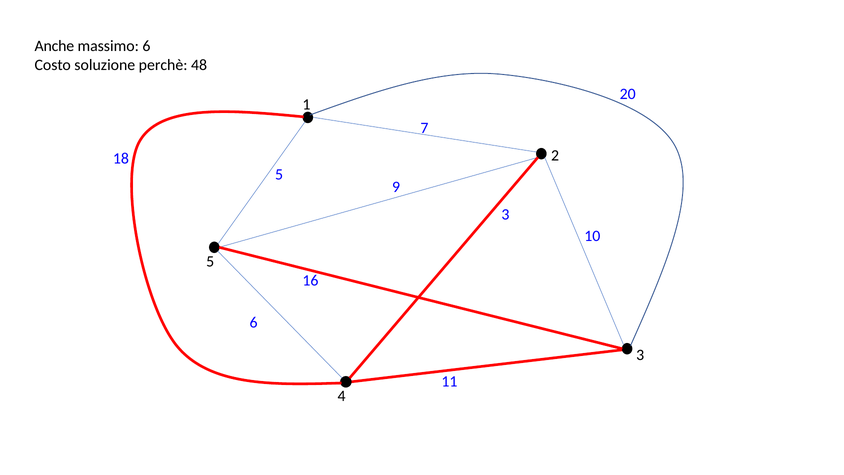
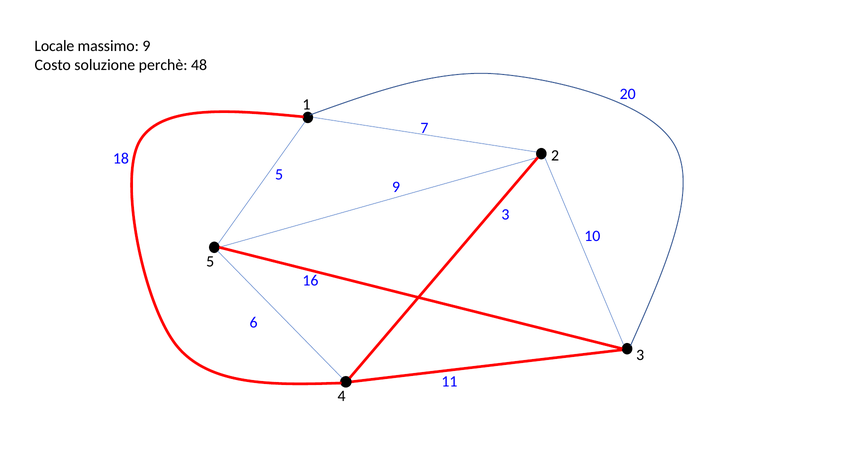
Anche: Anche -> Locale (54, 46)
massimo 6: 6 -> 9 (146, 46)
